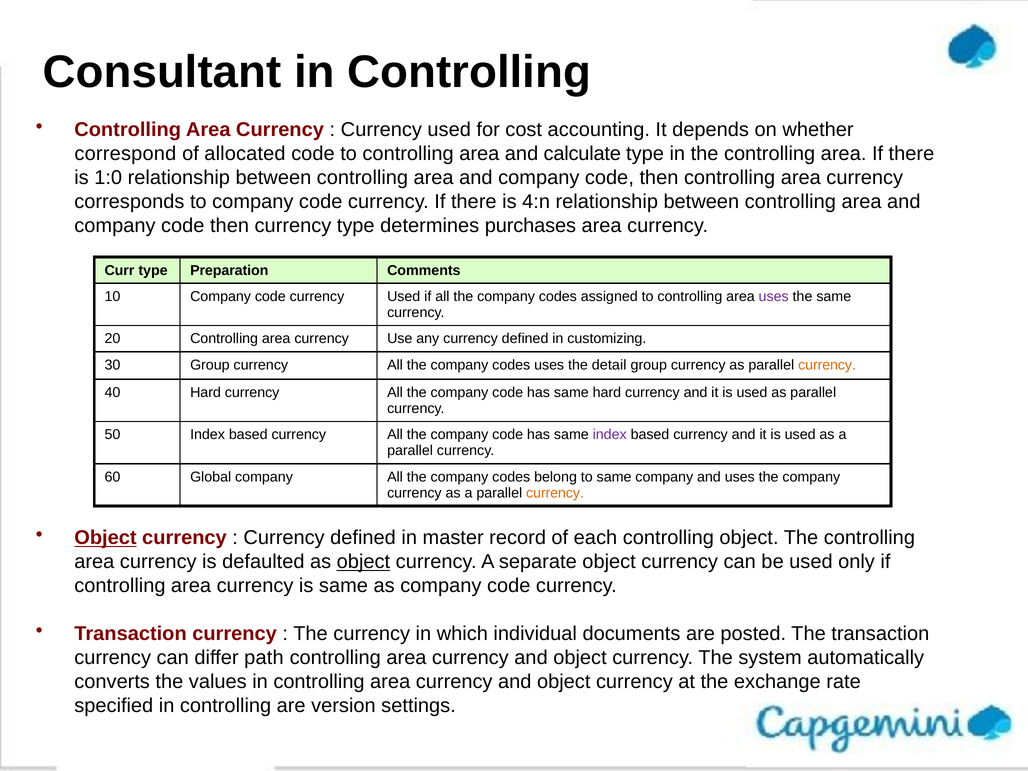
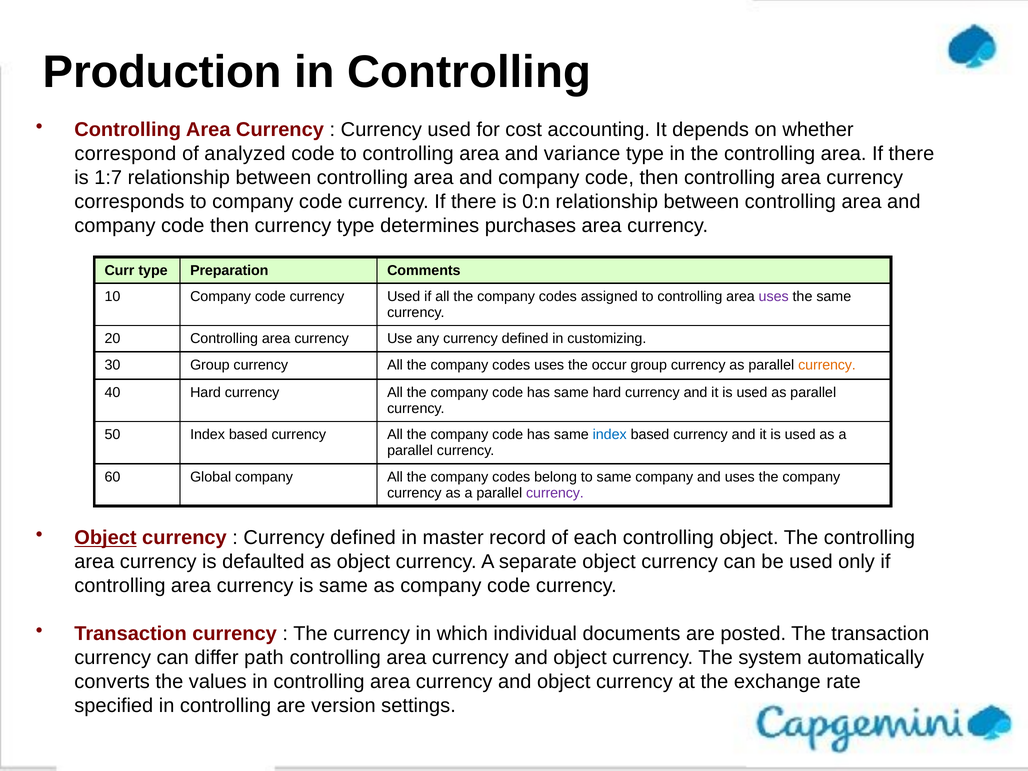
Consultant: Consultant -> Production (162, 72)
allocated: allocated -> analyzed (245, 154)
calculate: calculate -> variance (582, 154)
1:0: 1:0 -> 1:7 (108, 178)
4:n: 4:n -> 0:n (536, 202)
detail: detail -> occur (609, 365)
index colour: purple -> blue (610, 435)
currency colour: orange -> purple (555, 493)
object underline: present -> none (363, 562)
